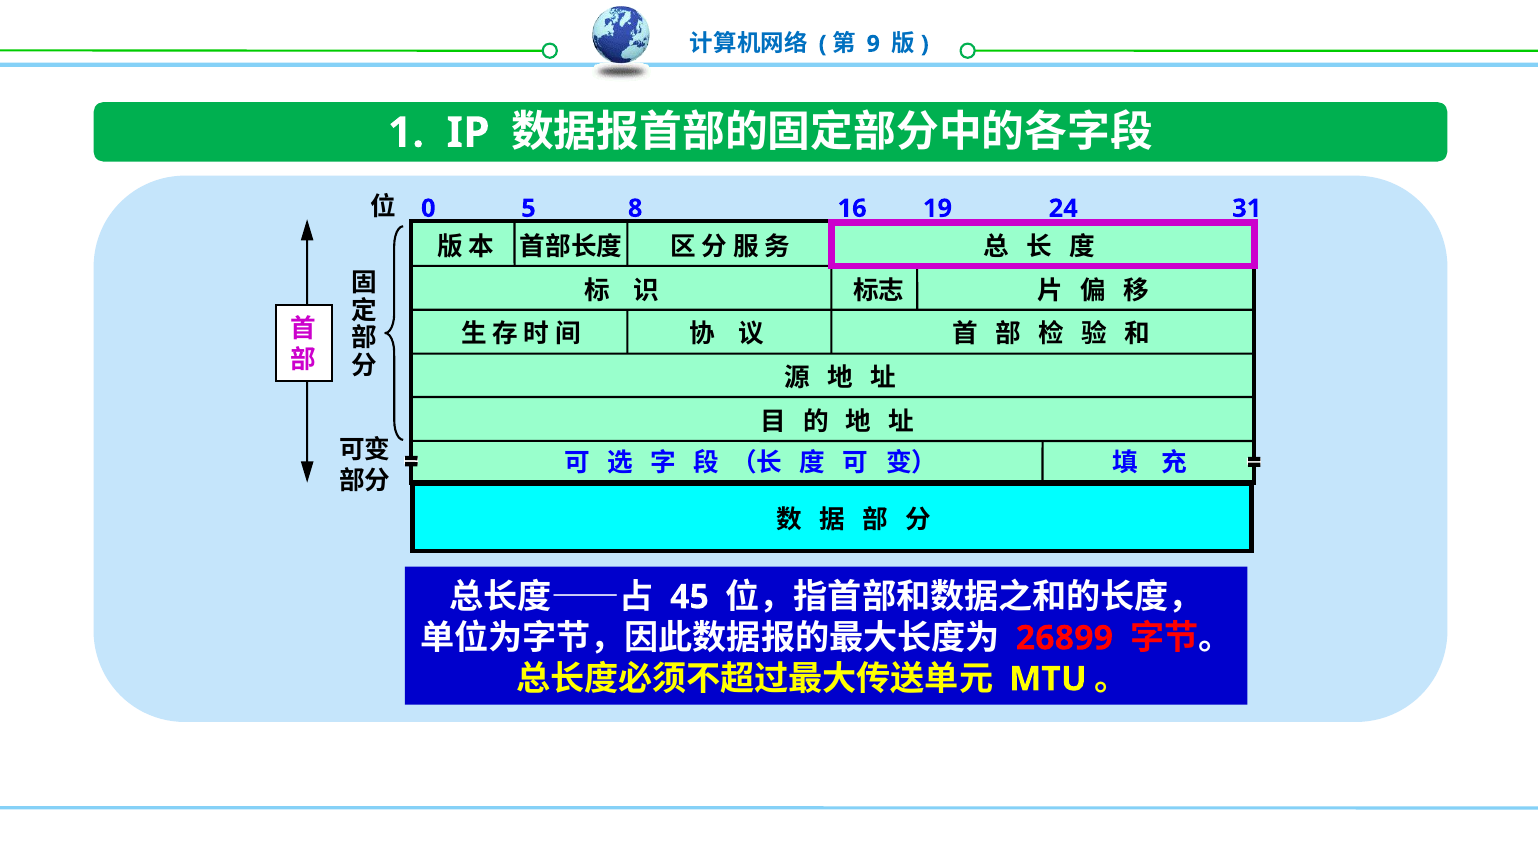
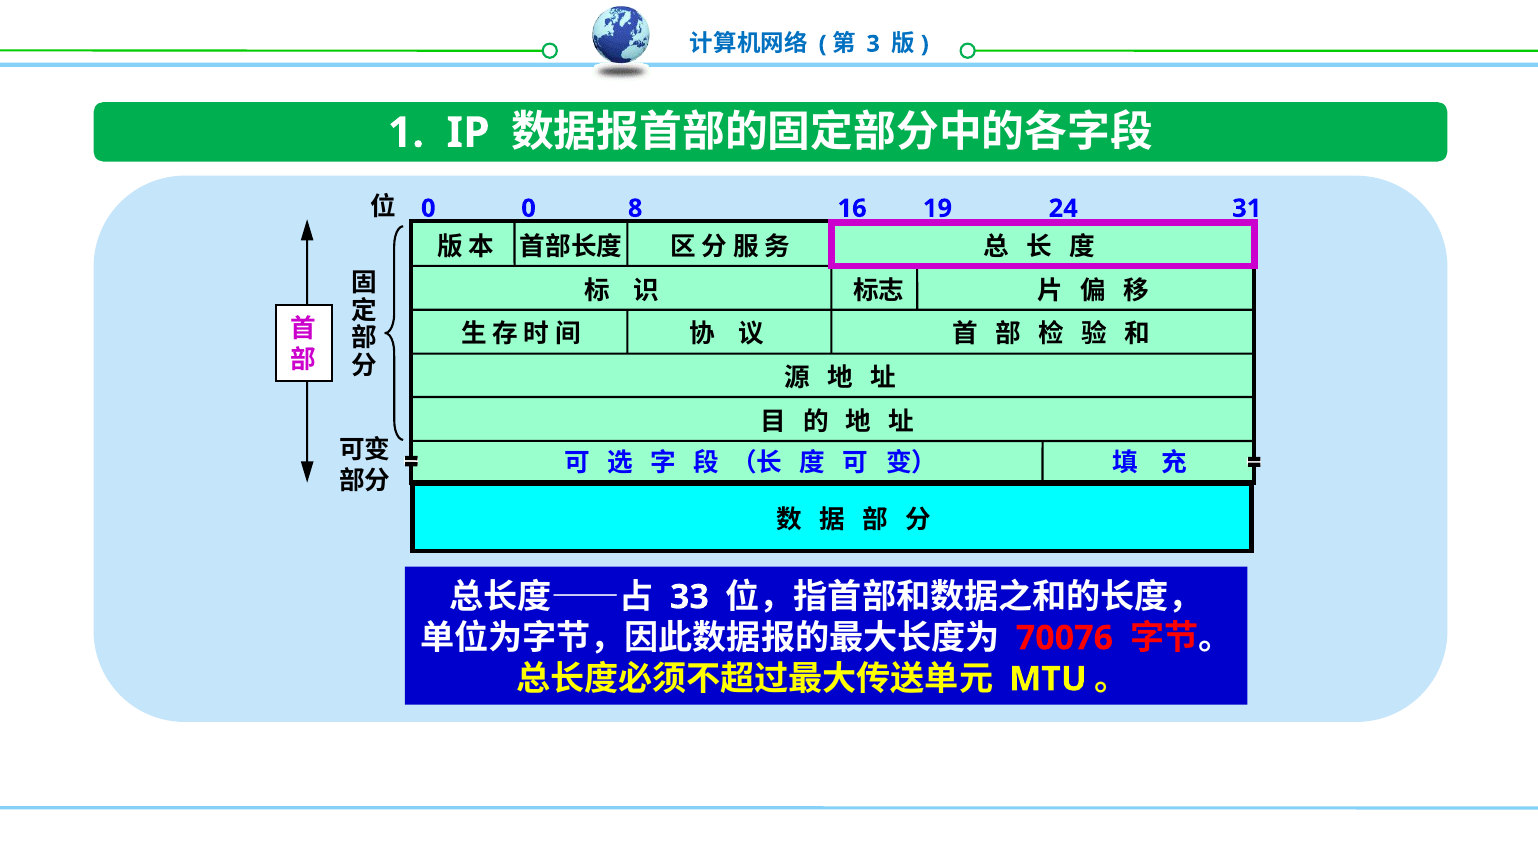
9: 9 -> 3 (873, 44)
0 5: 5 -> 0 (529, 208)
45: 45 -> 33 (689, 597)
26899: 26899 -> 70076 (1064, 638)
